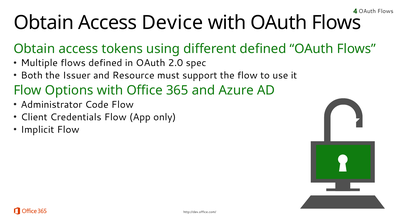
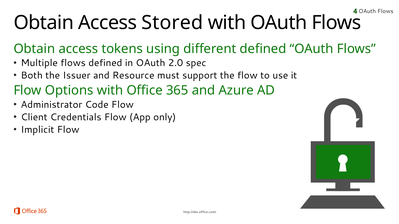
Device: Device -> Stored (172, 23)
